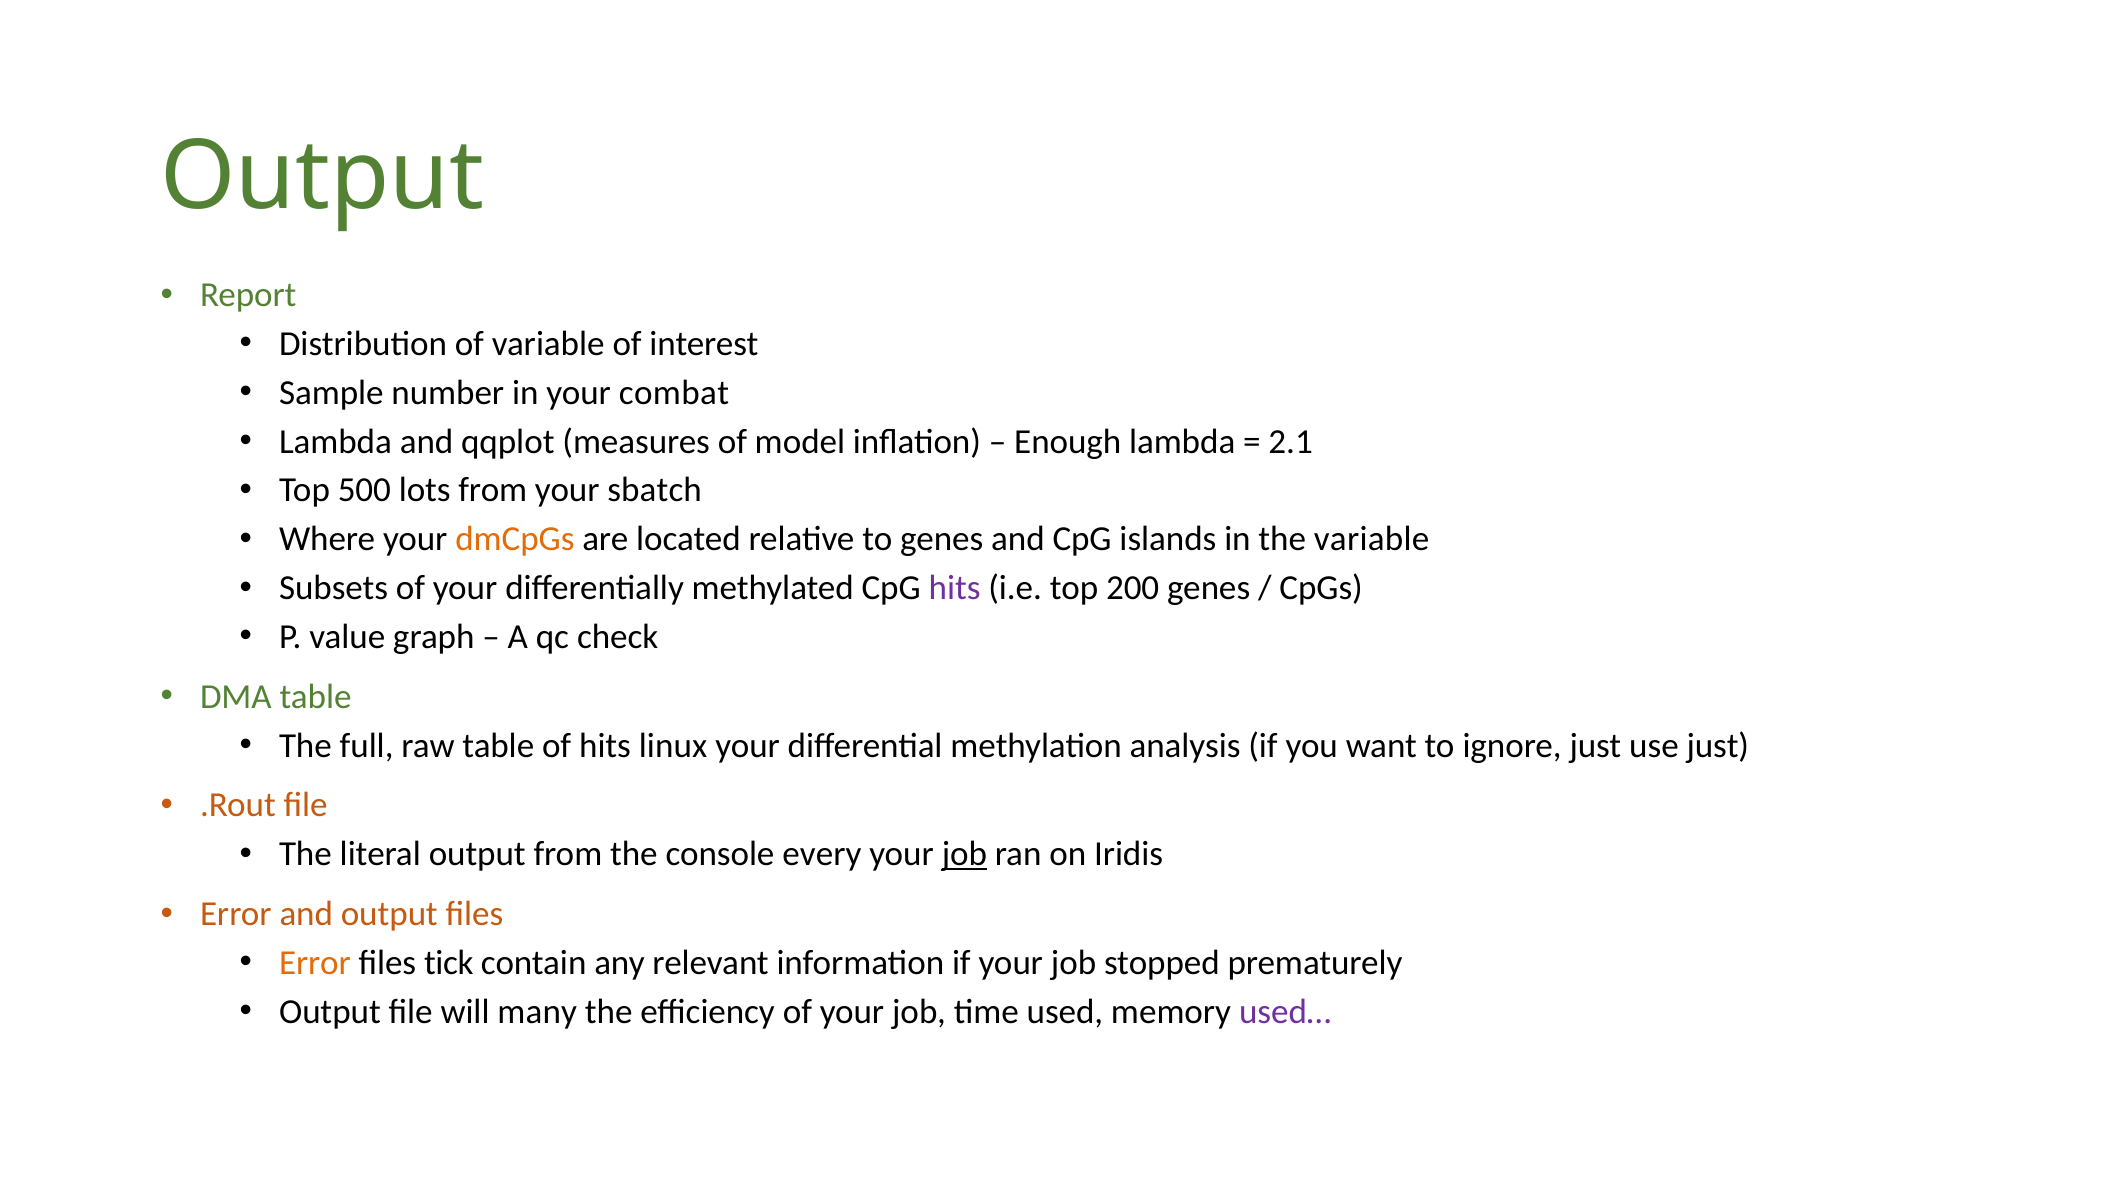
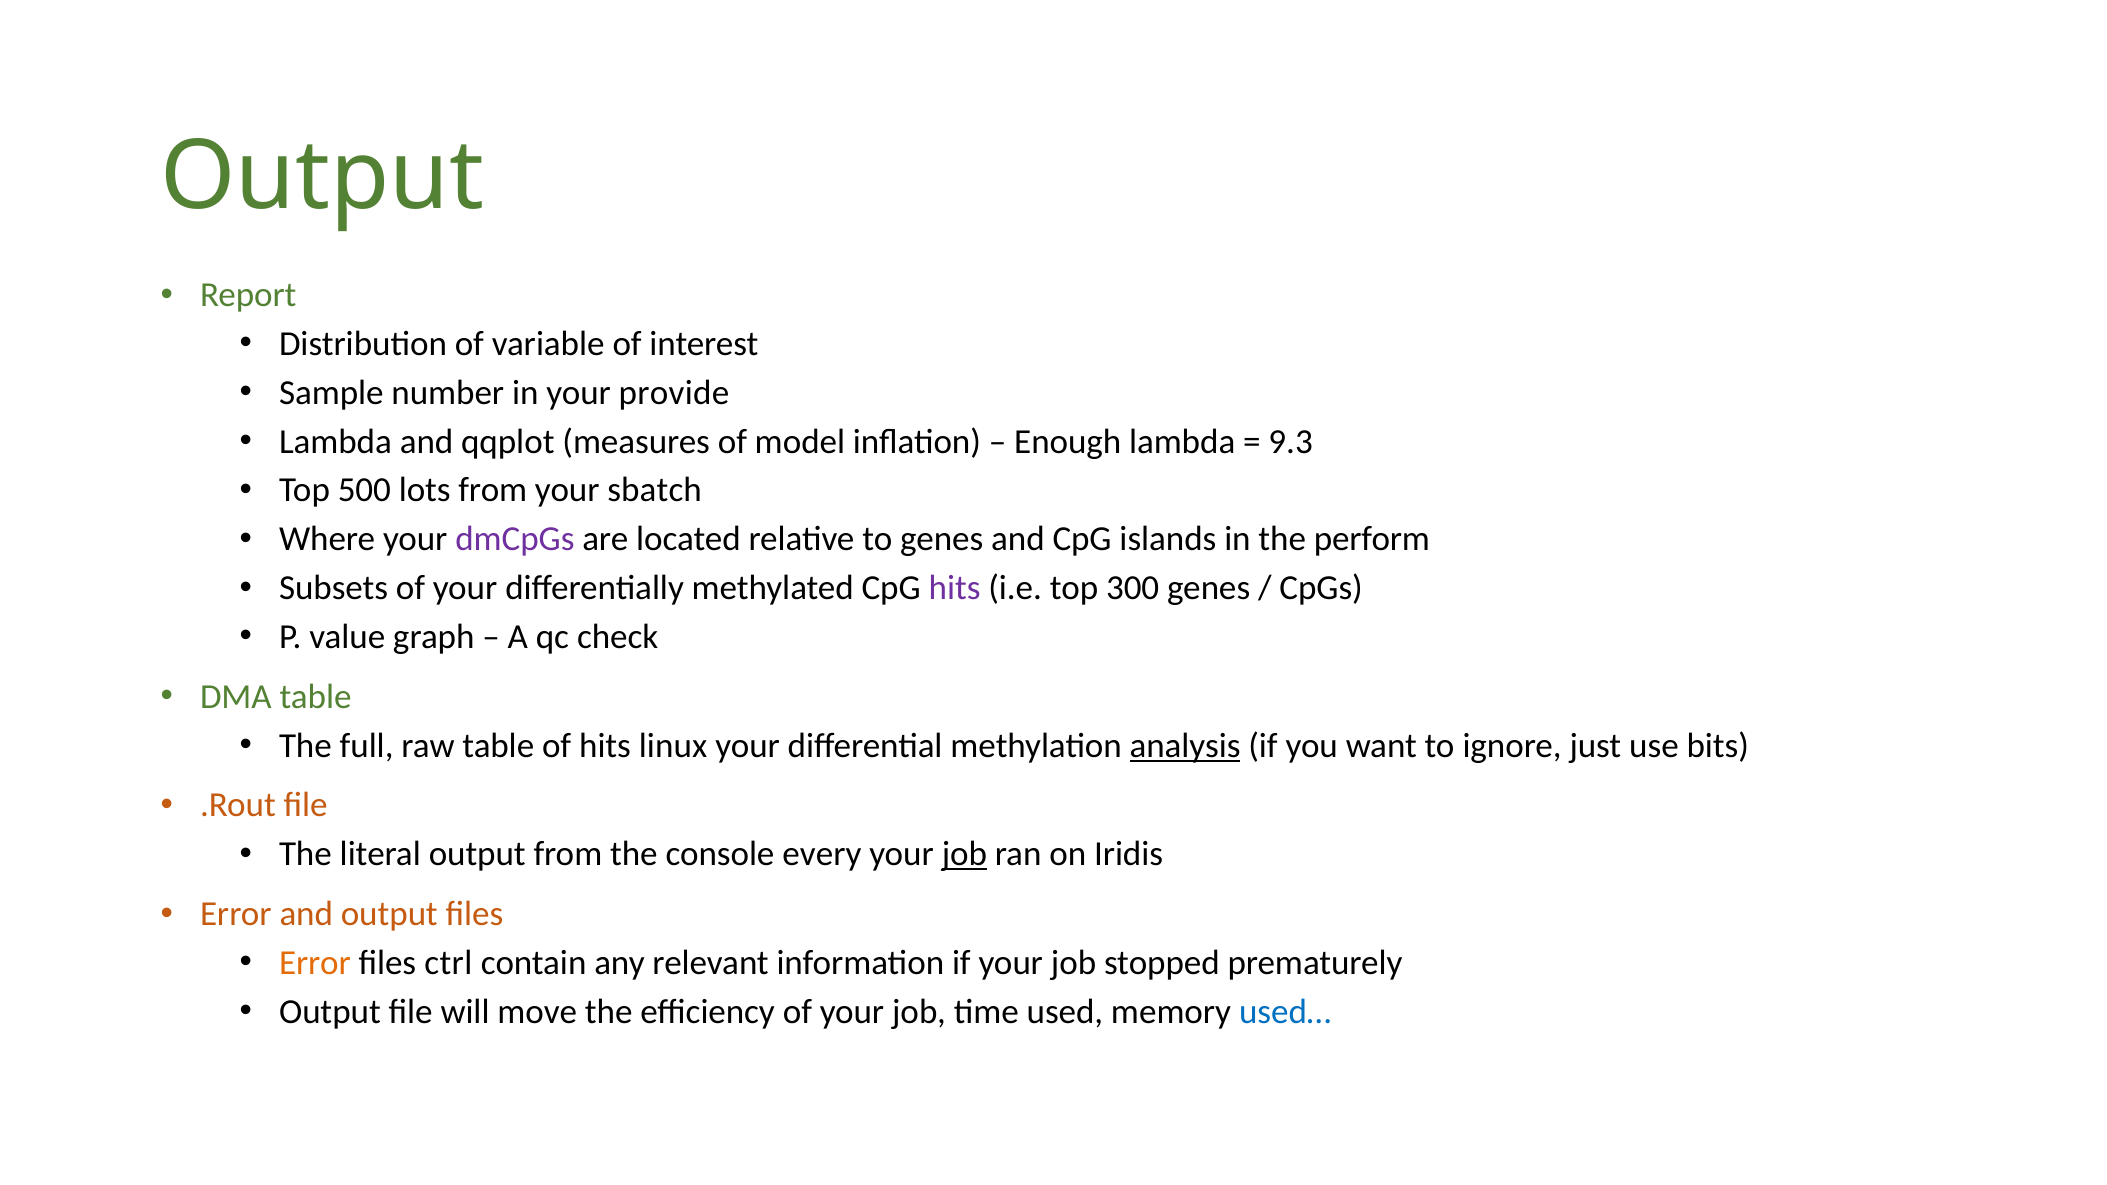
combat: combat -> provide (674, 393)
2.1: 2.1 -> 9.3 (1291, 442)
dmCpGs colour: orange -> purple (515, 539)
the variable: variable -> perform (1372, 539)
200: 200 -> 300 (1133, 588)
analysis underline: none -> present (1185, 746)
use just: just -> bits (1718, 746)
tick: tick -> ctrl (448, 963)
many: many -> move (537, 1012)
used… colour: purple -> blue (1285, 1012)
